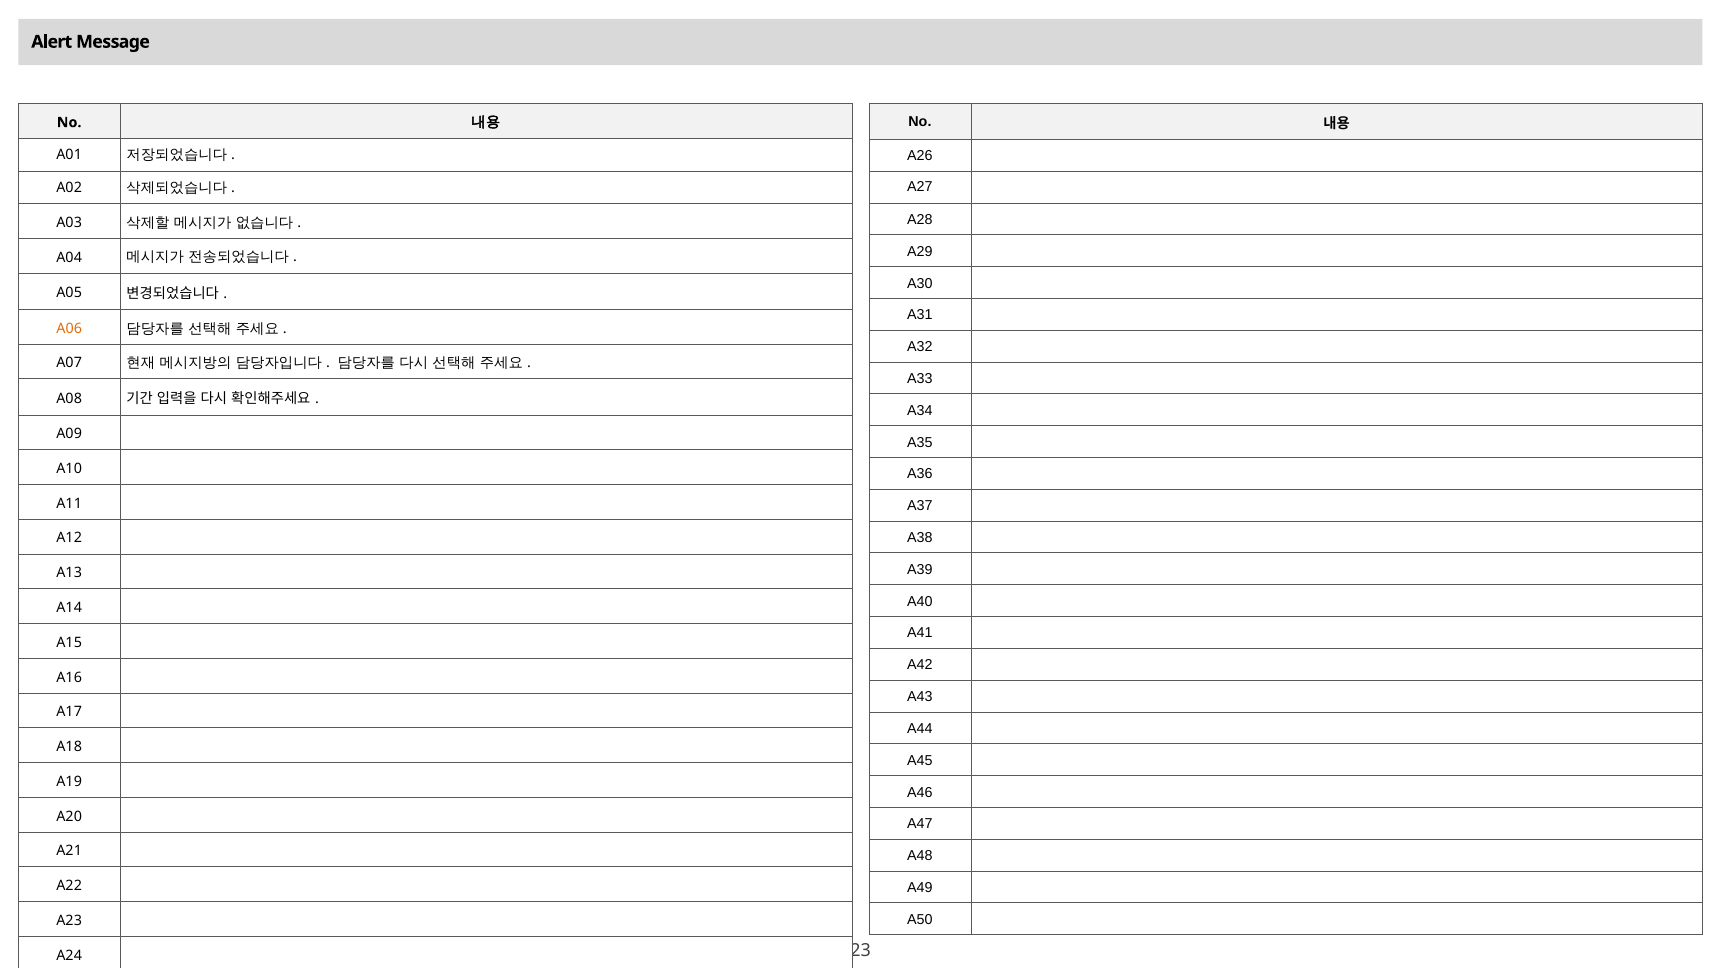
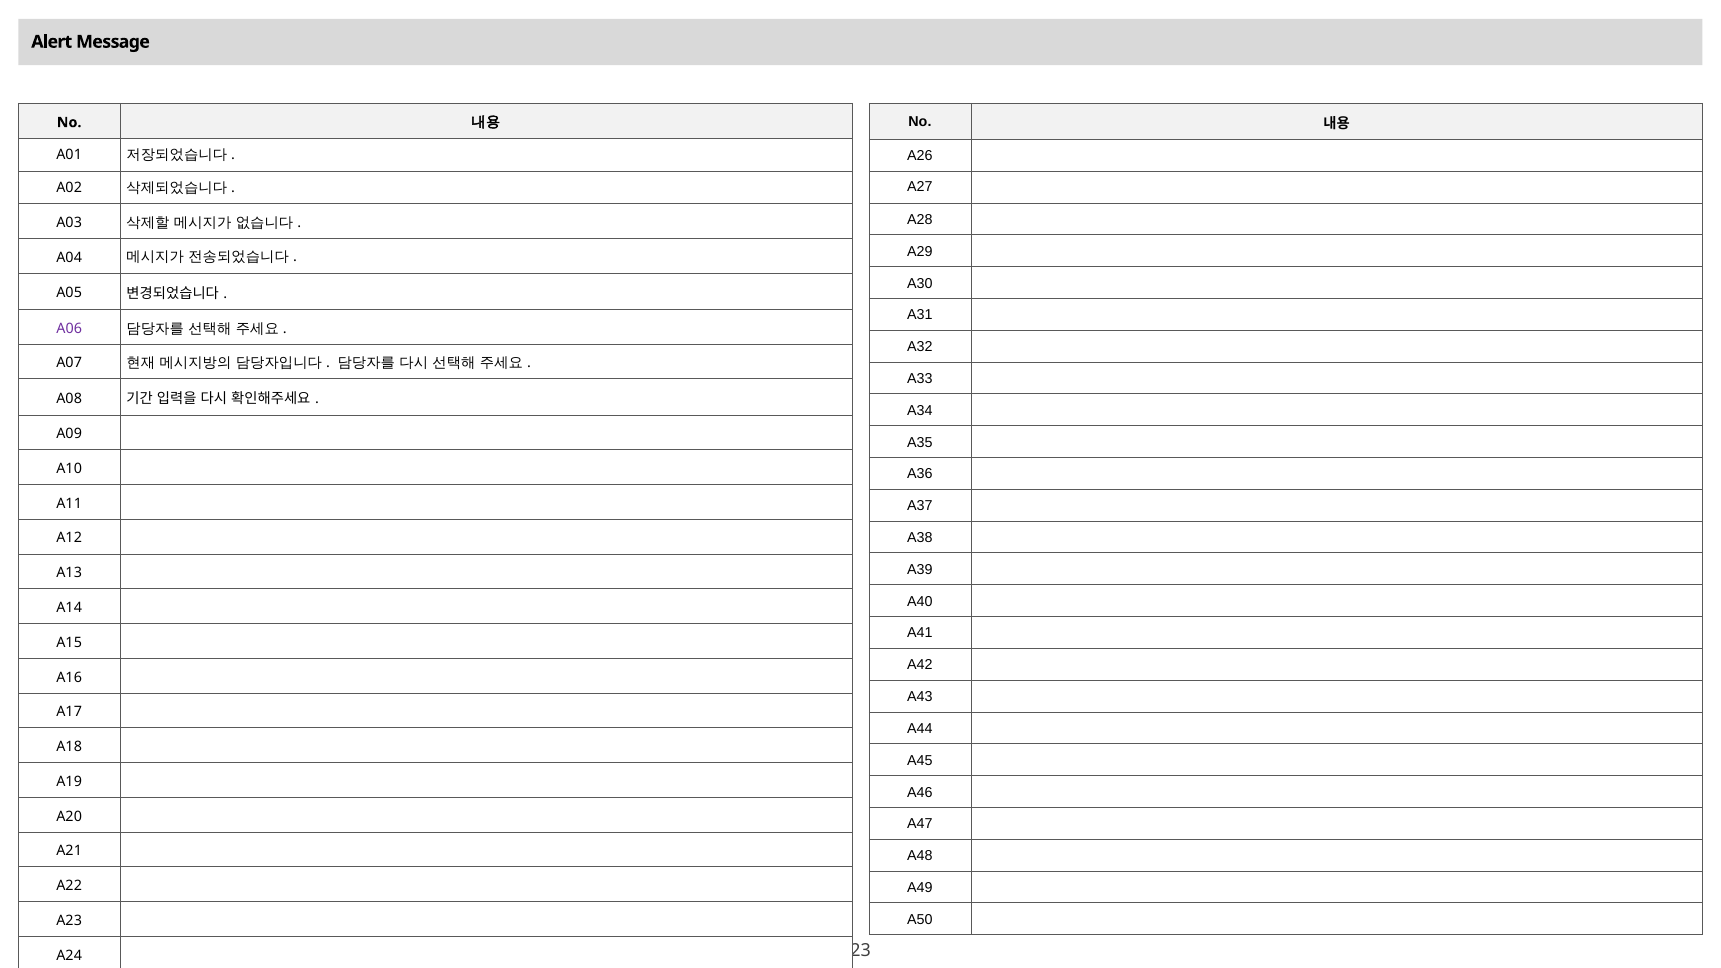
A06 colour: orange -> purple (69, 328)
